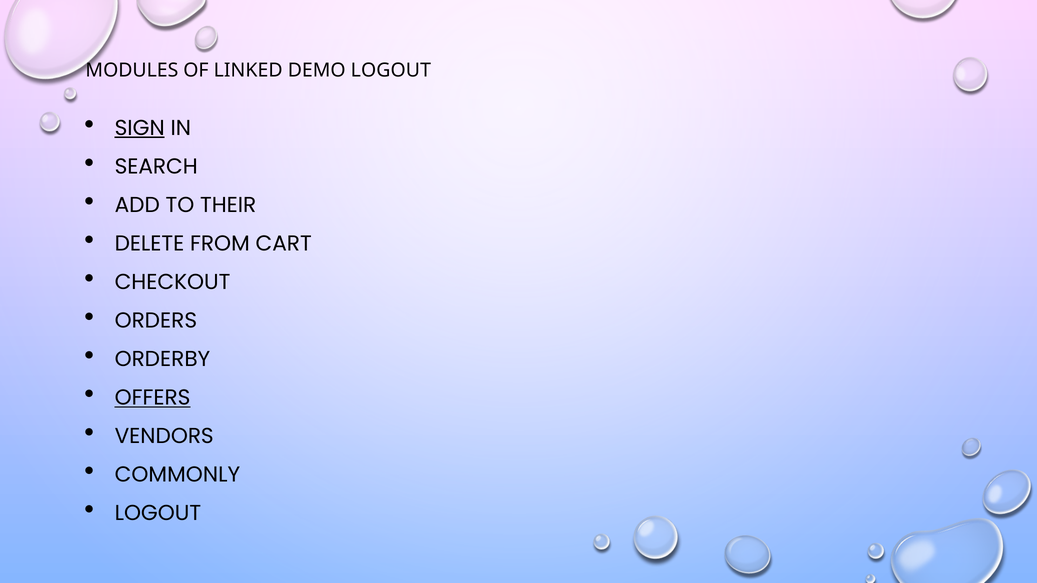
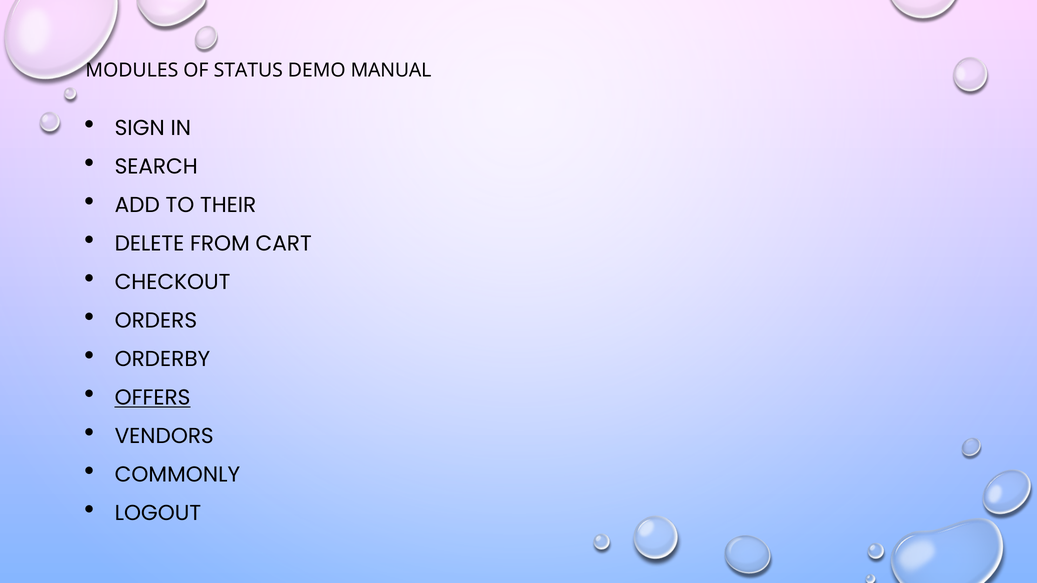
LINKED: LINKED -> STATUS (248, 70)
DEMO LOGOUT: LOGOUT -> MANUAL (391, 70)
SIGN underline: present -> none (140, 128)
